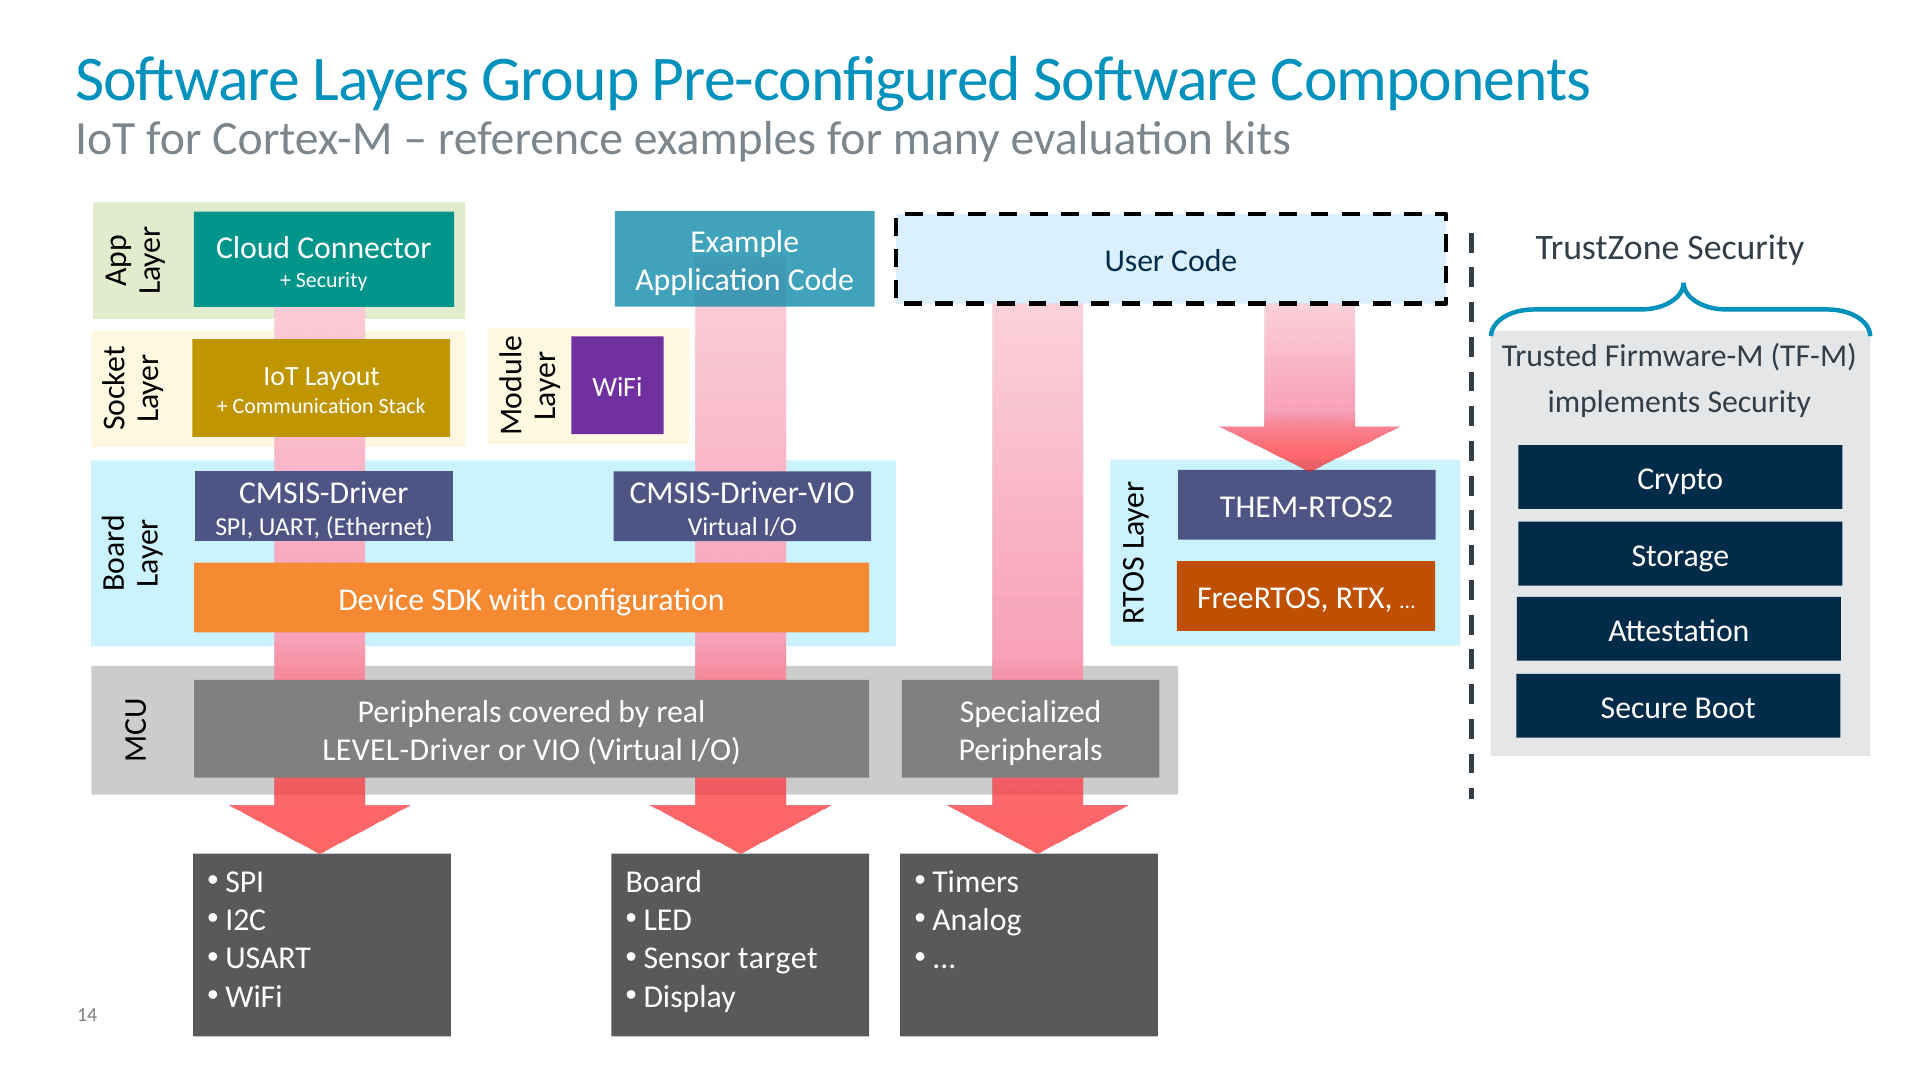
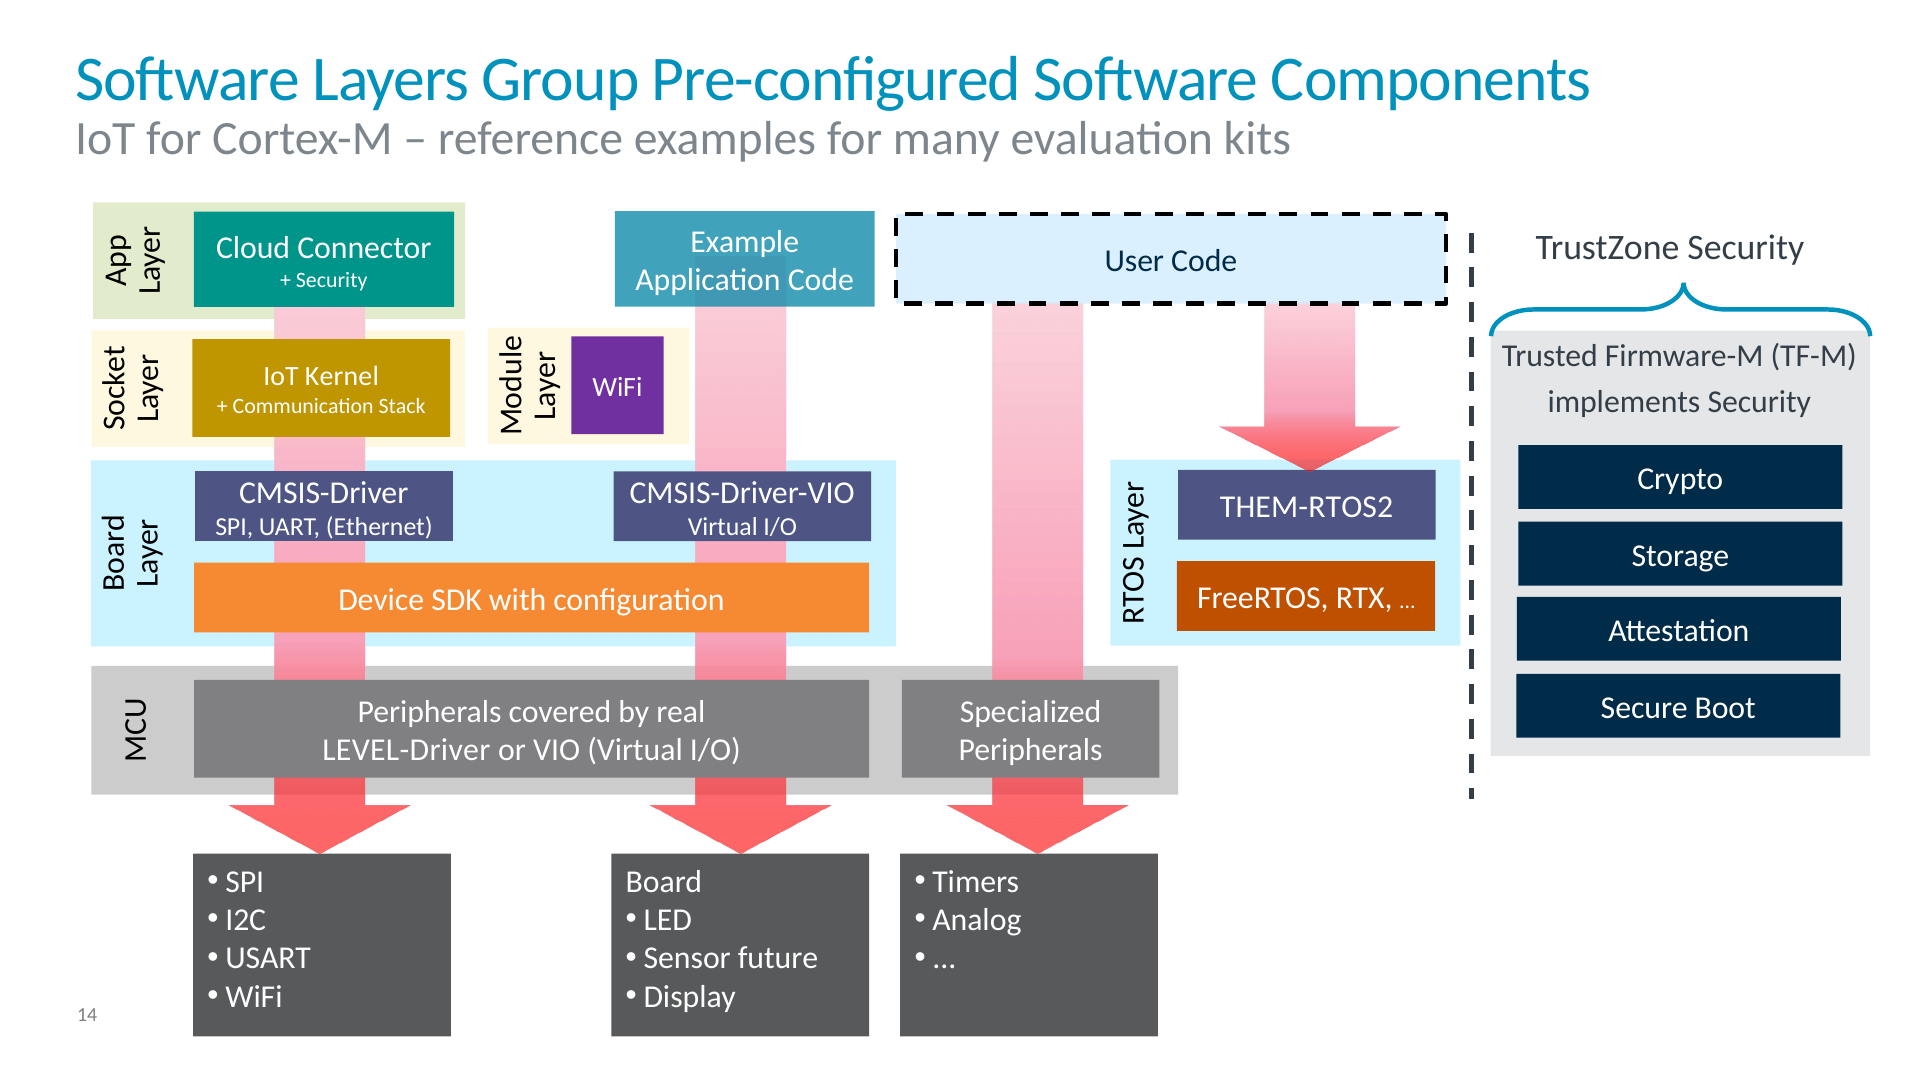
Layout: Layout -> Kernel (342, 377)
target: target -> future (778, 958)
